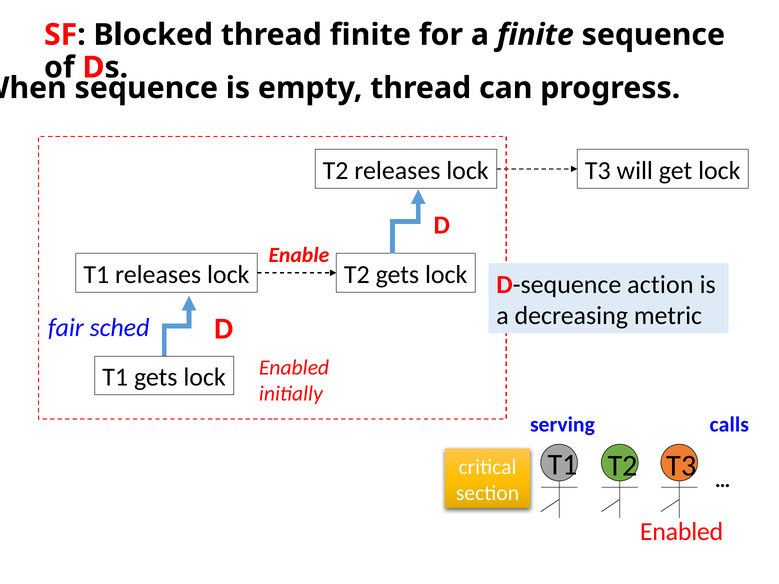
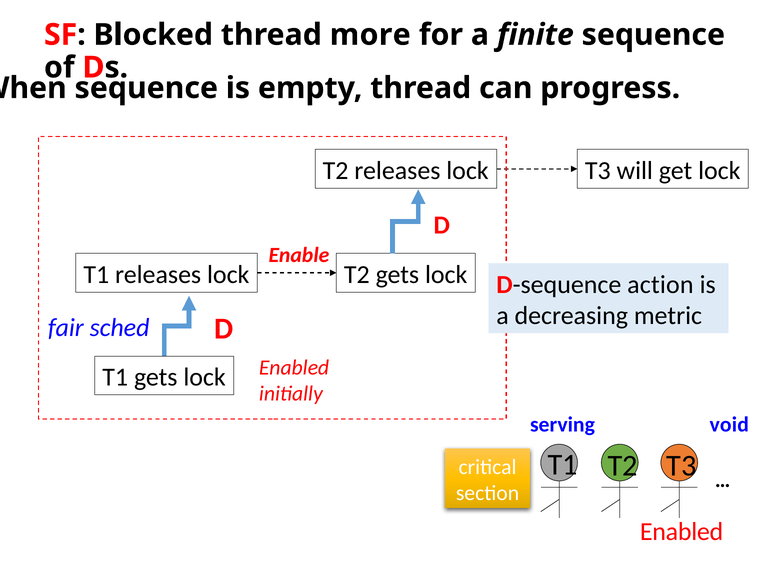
thread finite: finite -> more (370, 35)
calls: calls -> void (729, 425)
